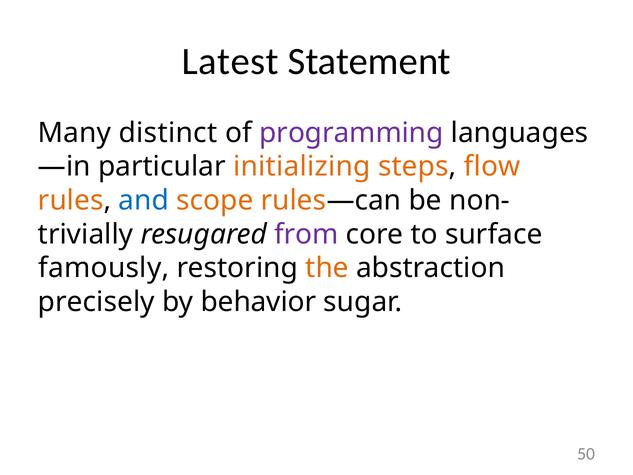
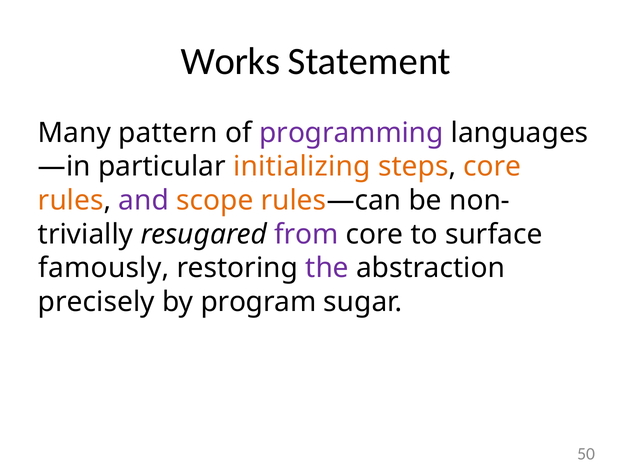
Latest: Latest -> Works (231, 61)
distinct: distinct -> pattern (168, 133)
steps flow: flow -> core (492, 167)
and colour: blue -> purple (144, 200)
the colour: orange -> purple (327, 268)
behavior: behavior -> program (258, 302)
